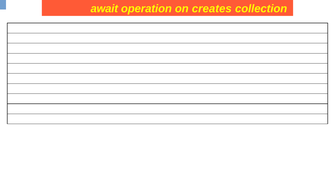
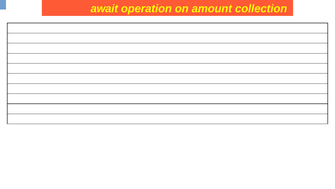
creates: creates -> amount (212, 9)
